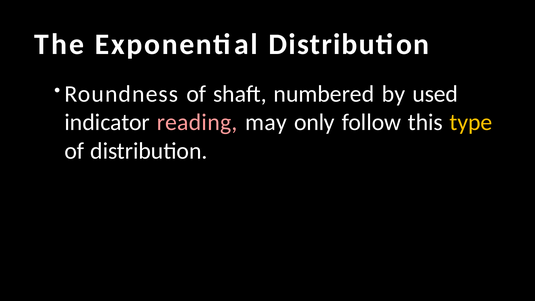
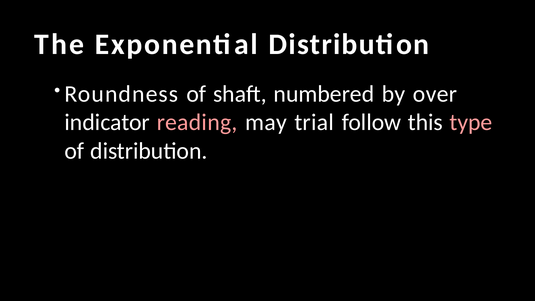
used: used -> over (435, 94)
only: only -> trial (314, 122)
type colour: yellow -> pink (471, 122)
